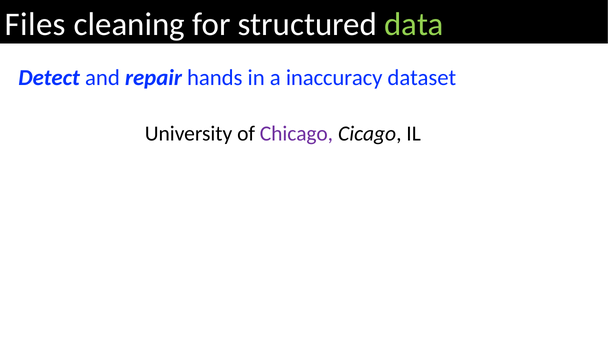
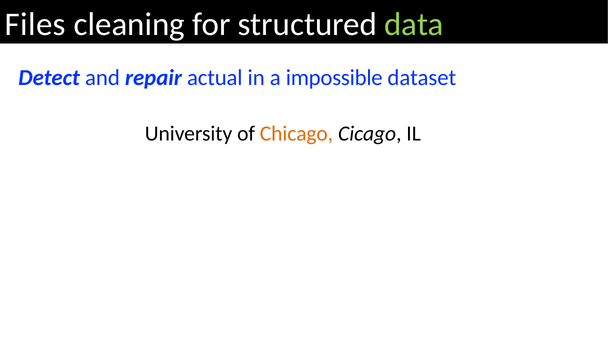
hands: hands -> actual (215, 78)
inaccuracy: inaccuracy -> impossible (334, 78)
Chicago colour: purple -> orange (296, 134)
